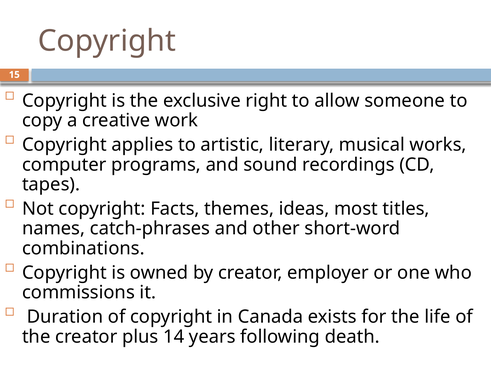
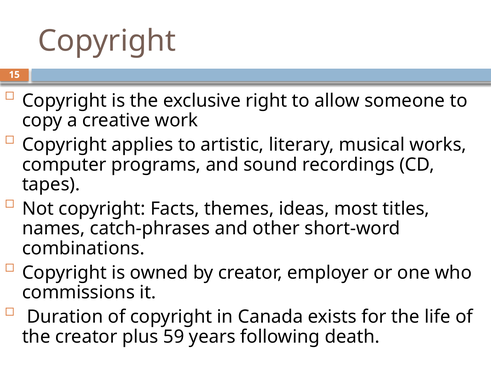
14: 14 -> 59 (174, 337)
